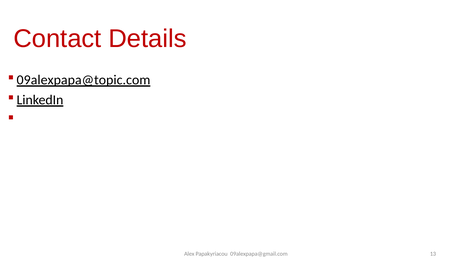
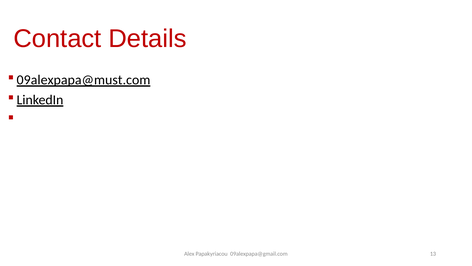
09alexpapa@topic.com: 09alexpapa@topic.com -> 09alexpapa@must.com (84, 80)
